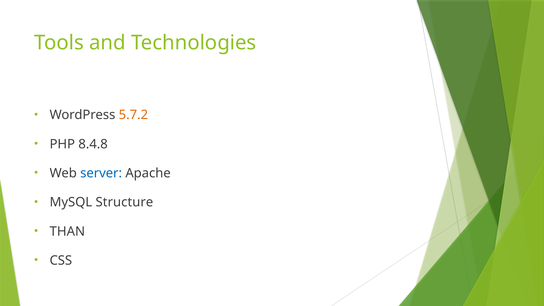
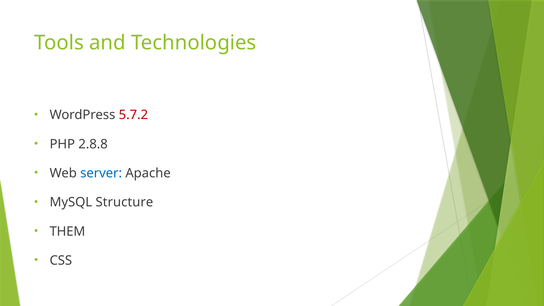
5.7.2 colour: orange -> red (133, 115)
8.4.8: 8.4.8 -> 2.8.8 (93, 144)
THAN: THAN -> THEM (67, 231)
